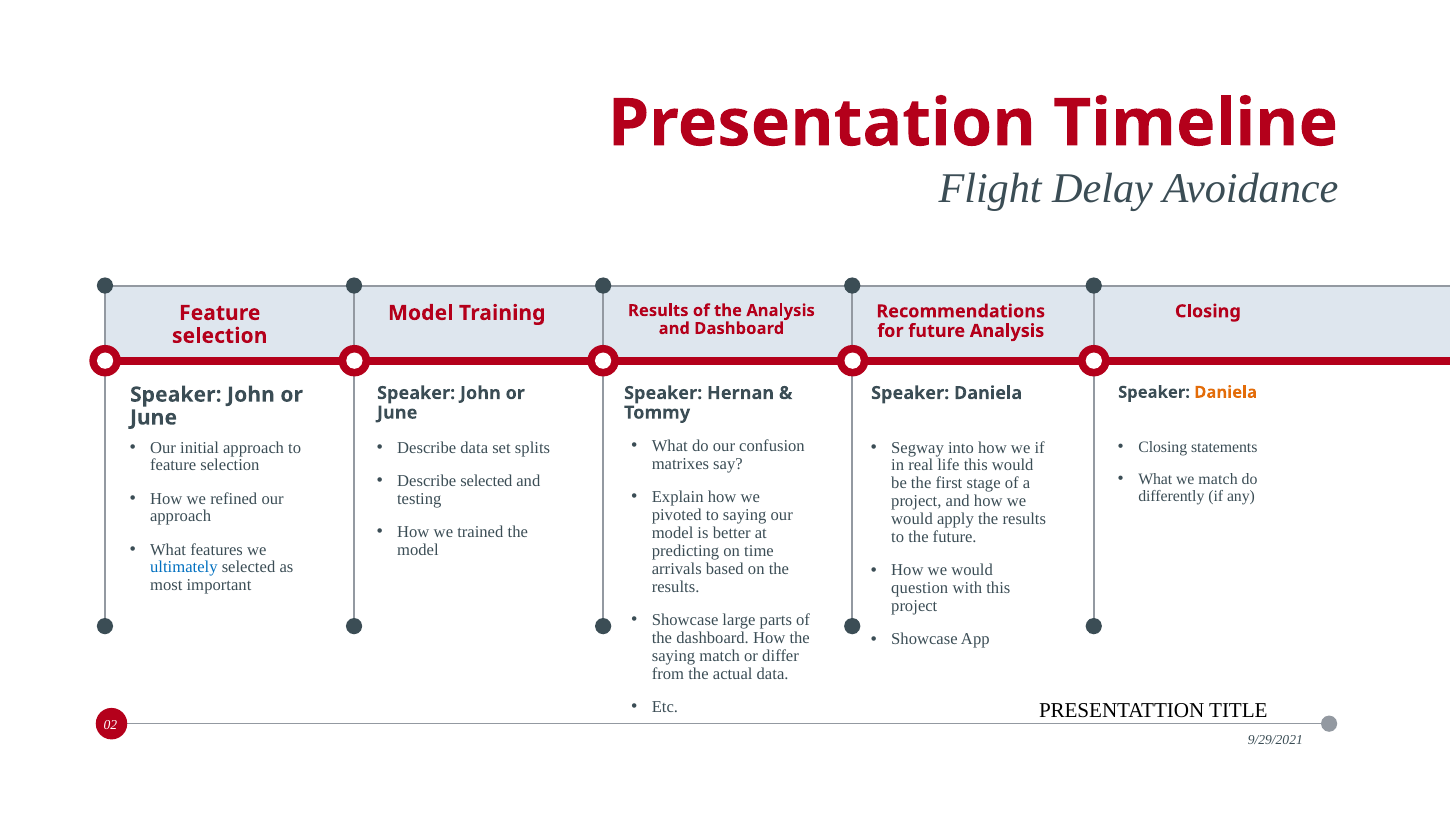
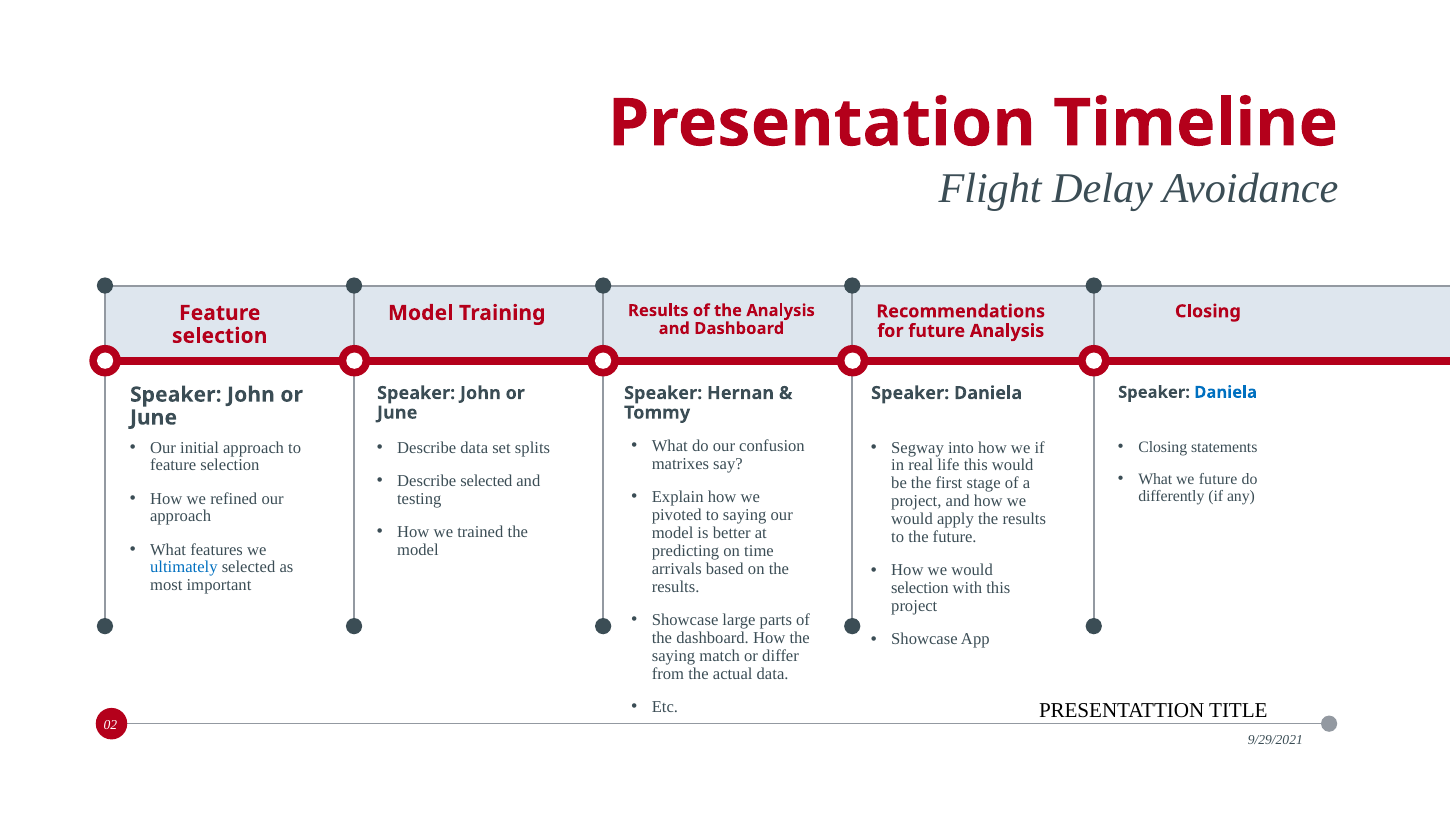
Daniela colour: orange -> blue (1226, 392)
we match: match -> future (1218, 479)
question: question -> selection (920, 588)
